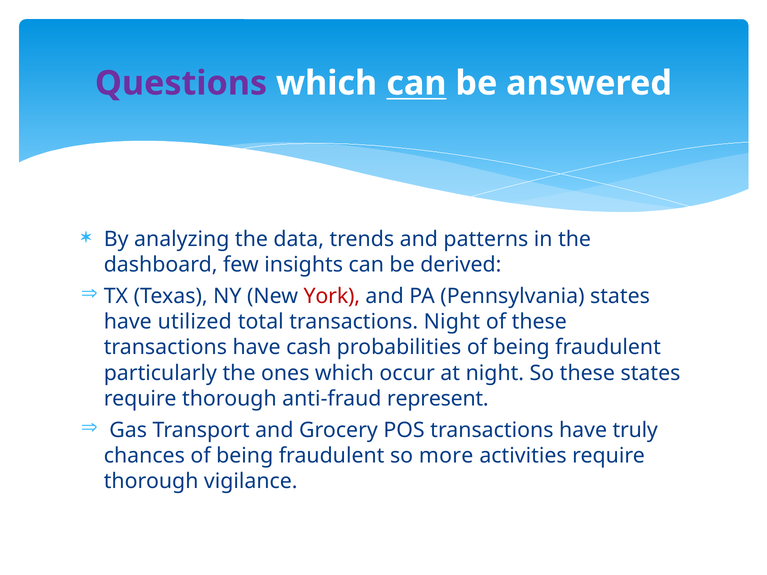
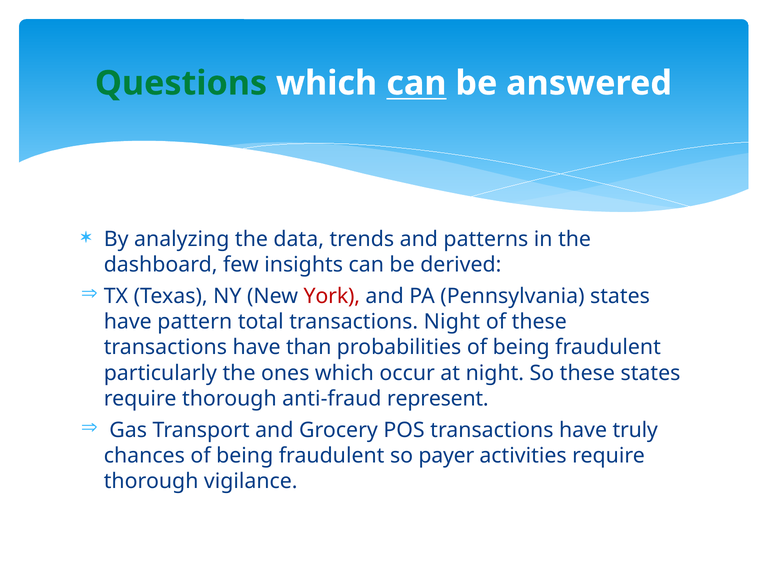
Questions colour: purple -> green (181, 83)
utilized: utilized -> pattern (195, 322)
cash: cash -> than (309, 348)
more: more -> payer (446, 456)
